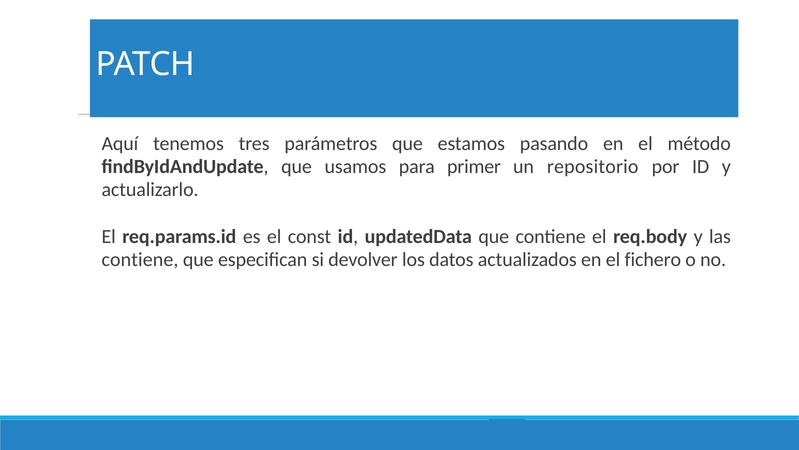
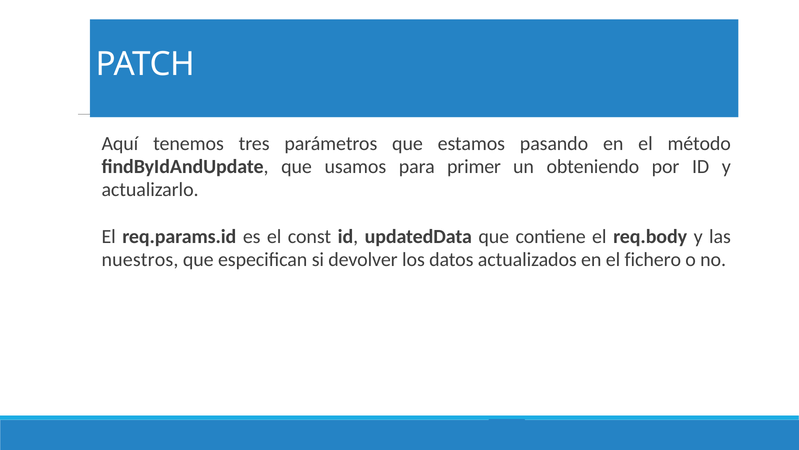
repositorio: repositorio -> obteniendo (593, 166)
contiene: contiene -> nuestros (140, 259)
